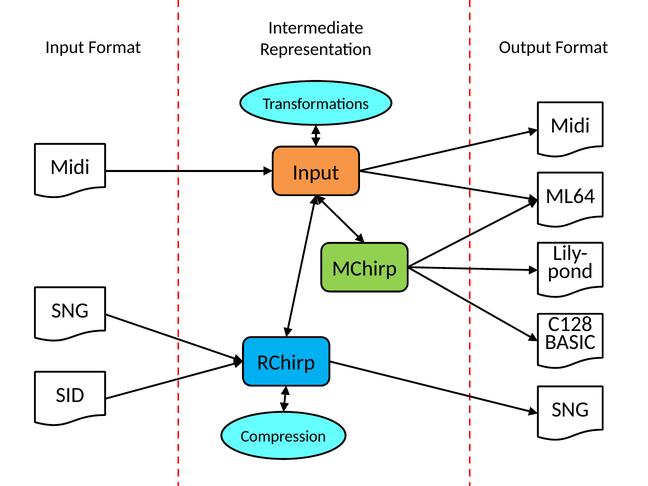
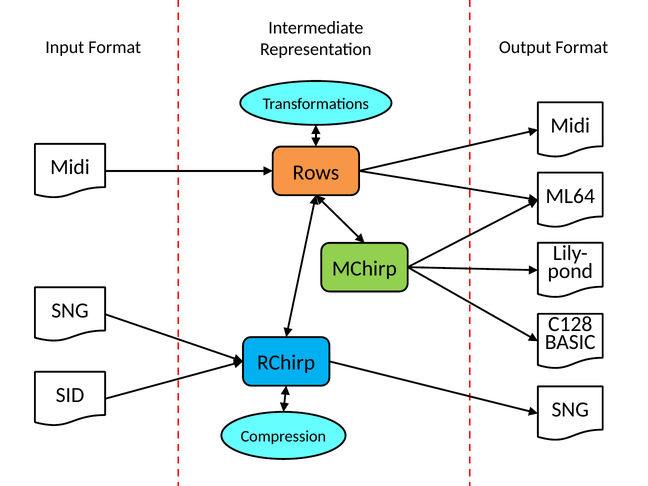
Input: Input -> Rows (316, 172)
